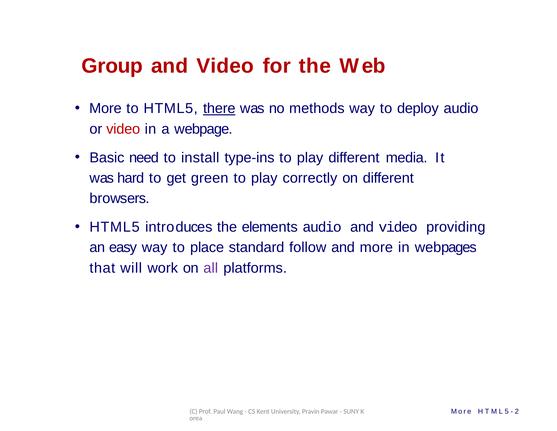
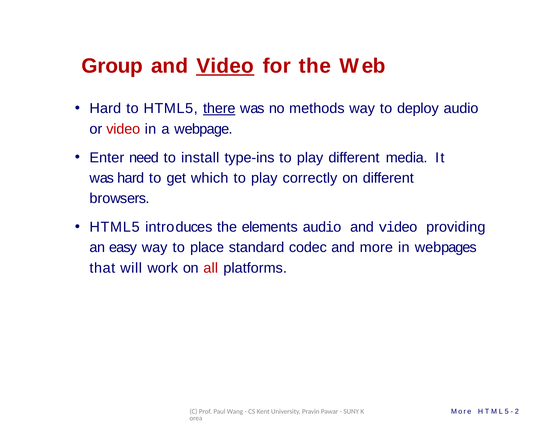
Video underline: none -> present (225, 66)
More: More -> Hard (105, 108)
Basic: Basic -> Enter (107, 157)
green: green -> which (210, 178)
follow: follow -> codec (308, 247)
all colour: purple -> red (211, 268)
